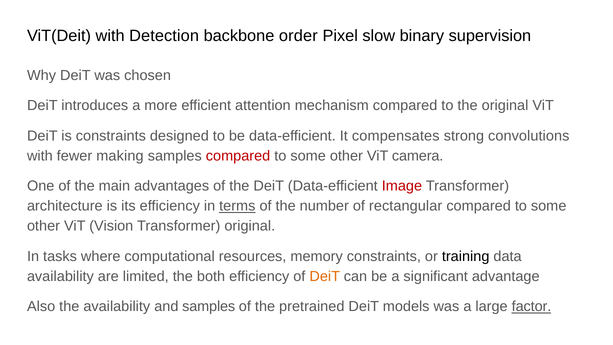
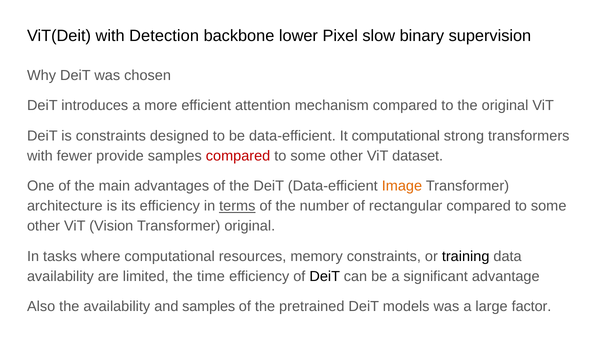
order: order -> lower (298, 36)
It compensates: compensates -> computational (396, 136)
convolutions: convolutions -> transformers (529, 136)
making: making -> provide (120, 156)
camera: camera -> dataset (418, 156)
Image colour: red -> orange (402, 186)
both: both -> time (211, 276)
DeiT colour: orange -> black (325, 276)
factor underline: present -> none (532, 307)
